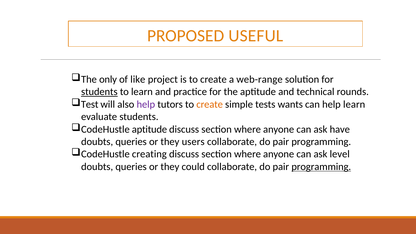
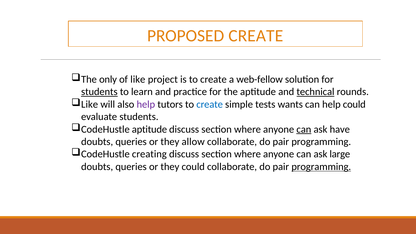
PROPOSED USEFUL: USEFUL -> CREATE (256, 36)
web-range: web-range -> web-fellow (260, 79)
technical underline: none -> present (315, 92)
Test: Test -> Like (90, 104)
create colour: orange -> blue (210, 104)
help learn: learn -> could (354, 104)
can underline: none -> present (304, 129)
users: users -> allow (193, 142)
level: level -> large (340, 154)
